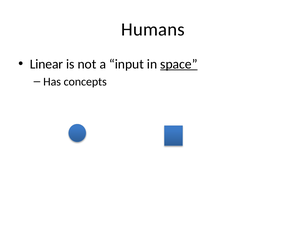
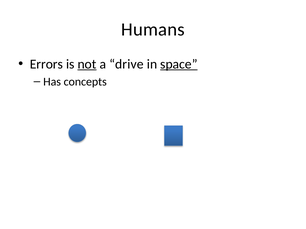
Linear: Linear -> Errors (46, 64)
not underline: none -> present (87, 64)
input: input -> drive (126, 64)
